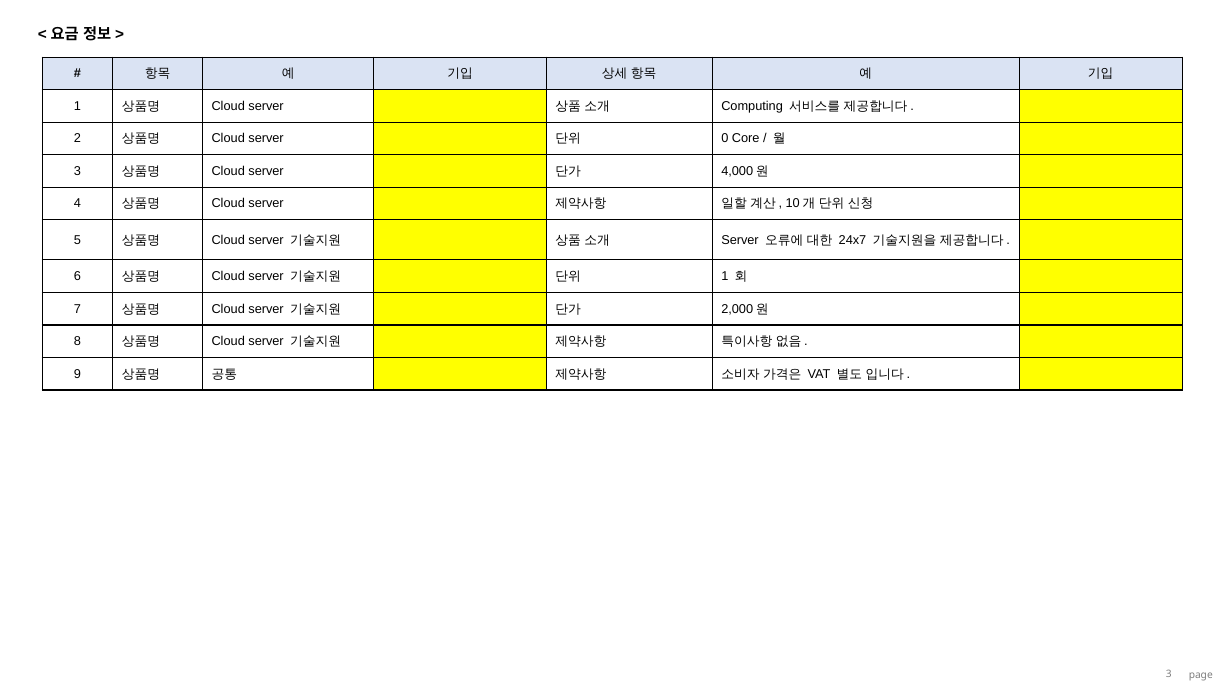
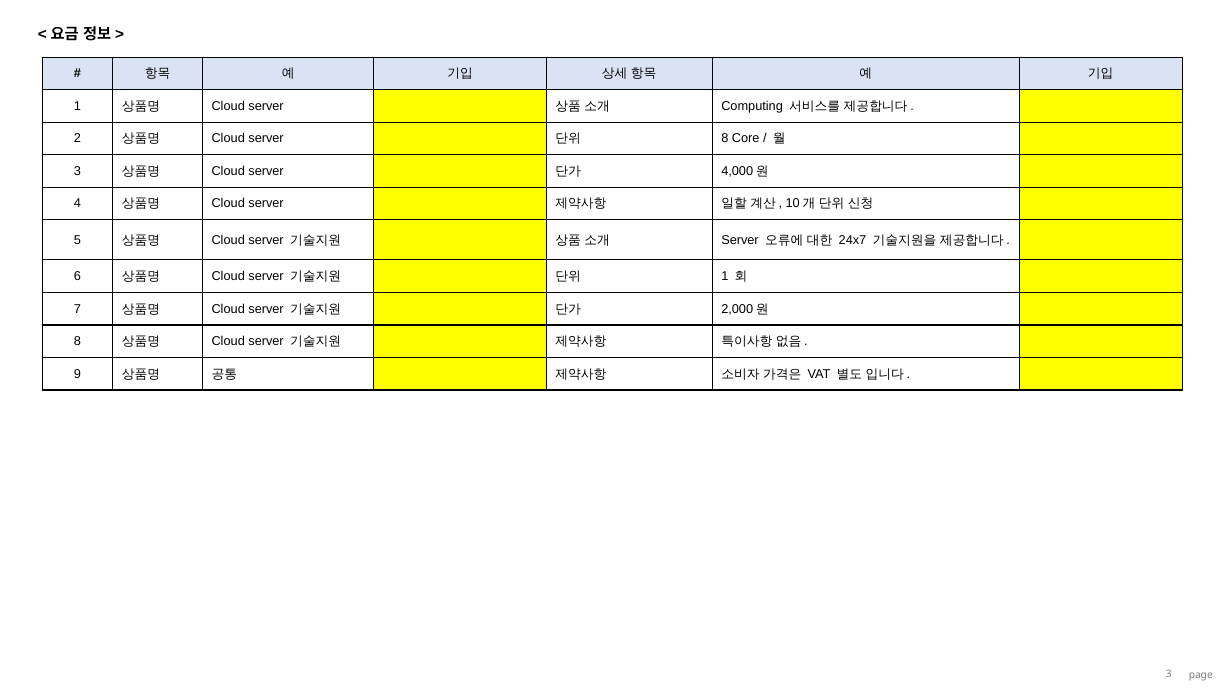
0: 0 -> 8 (725, 139)
